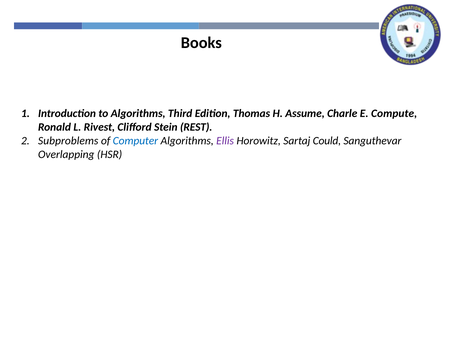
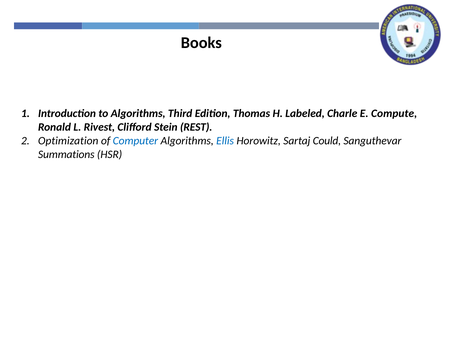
Assume: Assume -> Labeled (305, 113)
Subproblems: Subproblems -> Optimization (68, 141)
Ellis colour: purple -> blue (225, 141)
Overlapping: Overlapping -> Summations (66, 154)
